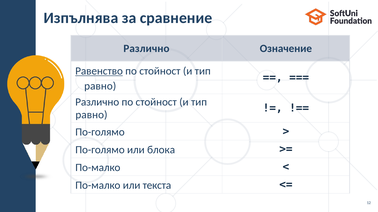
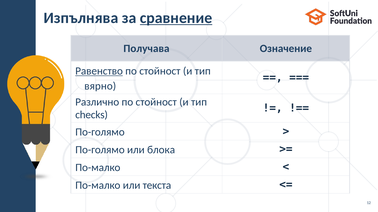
сравнение underline: none -> present (176, 18)
Различно: Различно -> Получава (146, 49)
равно: равно -> вярно (100, 86)
равно: равно -> checks (92, 115)
